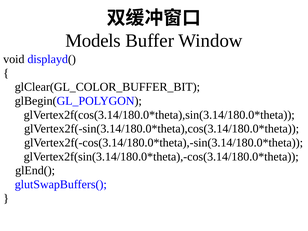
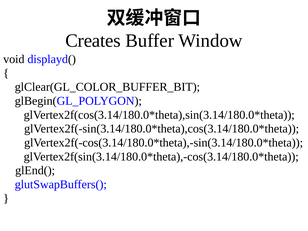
Models: Models -> Creates (93, 41)
